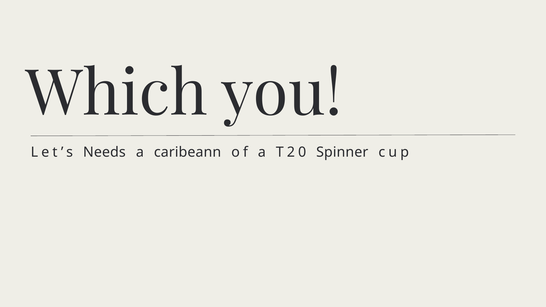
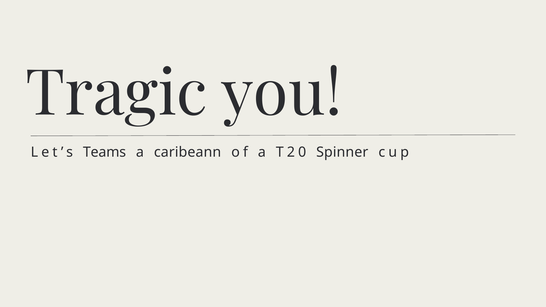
Which: Which -> Tragic (116, 94)
Needs: Needs -> Teams (105, 152)
